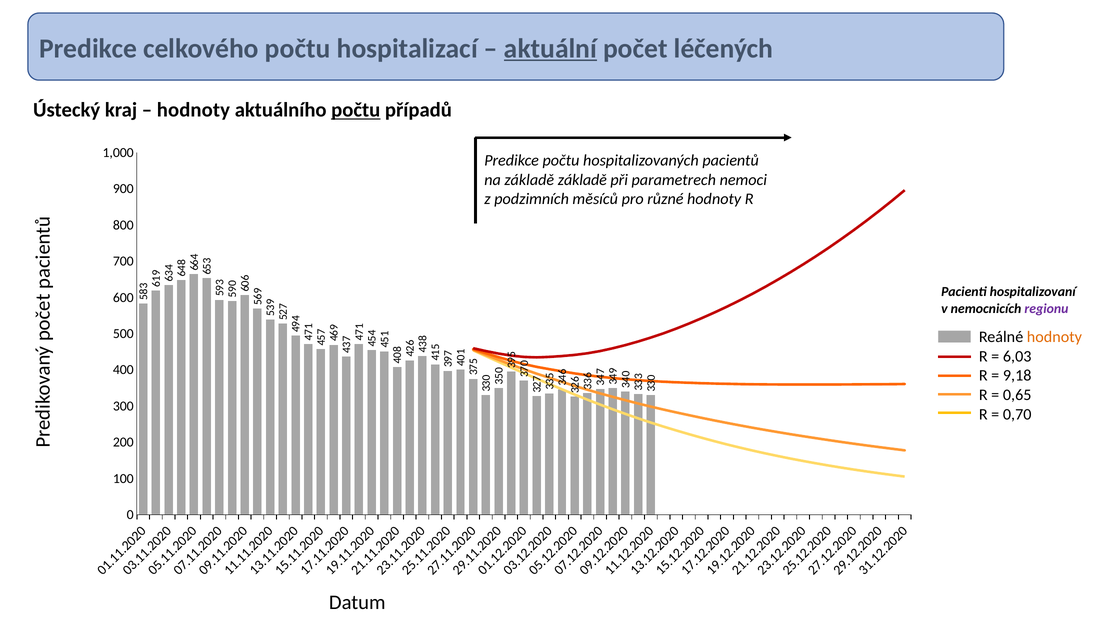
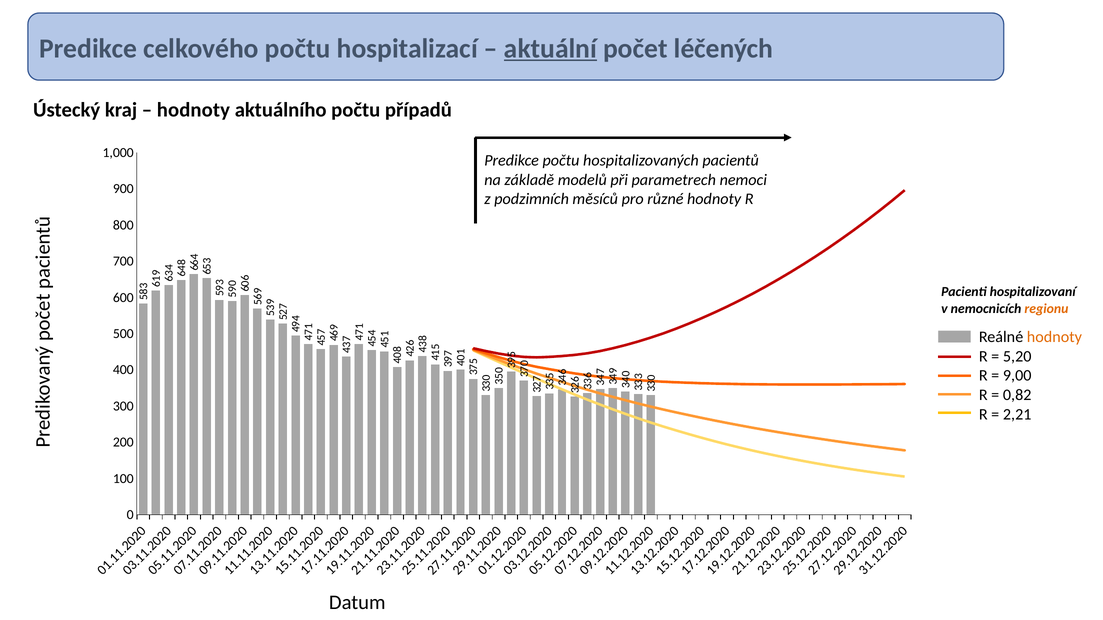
počtu underline: present -> none (356, 110)
základě základě: základě -> modelů (582, 180)
regionu colour: purple -> orange (1046, 309)
6,03: 6,03 -> 5,20 (1017, 357)
9,18: 9,18 -> 9,00 (1017, 376)
0,65: 0,65 -> 0,82 (1017, 395)
0,70: 0,70 -> 2,21 (1017, 415)
